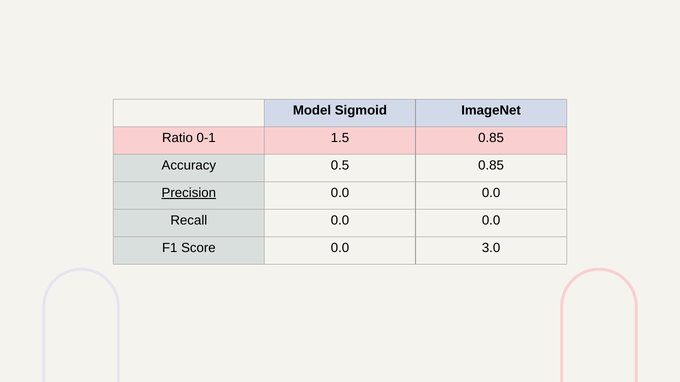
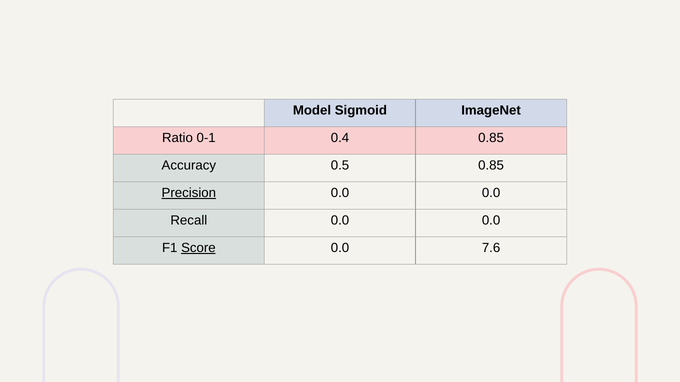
1.5: 1.5 -> 0.4 (340, 138)
Score underline: none -> present (198, 248)
3.0: 3.0 -> 7.6 (491, 248)
